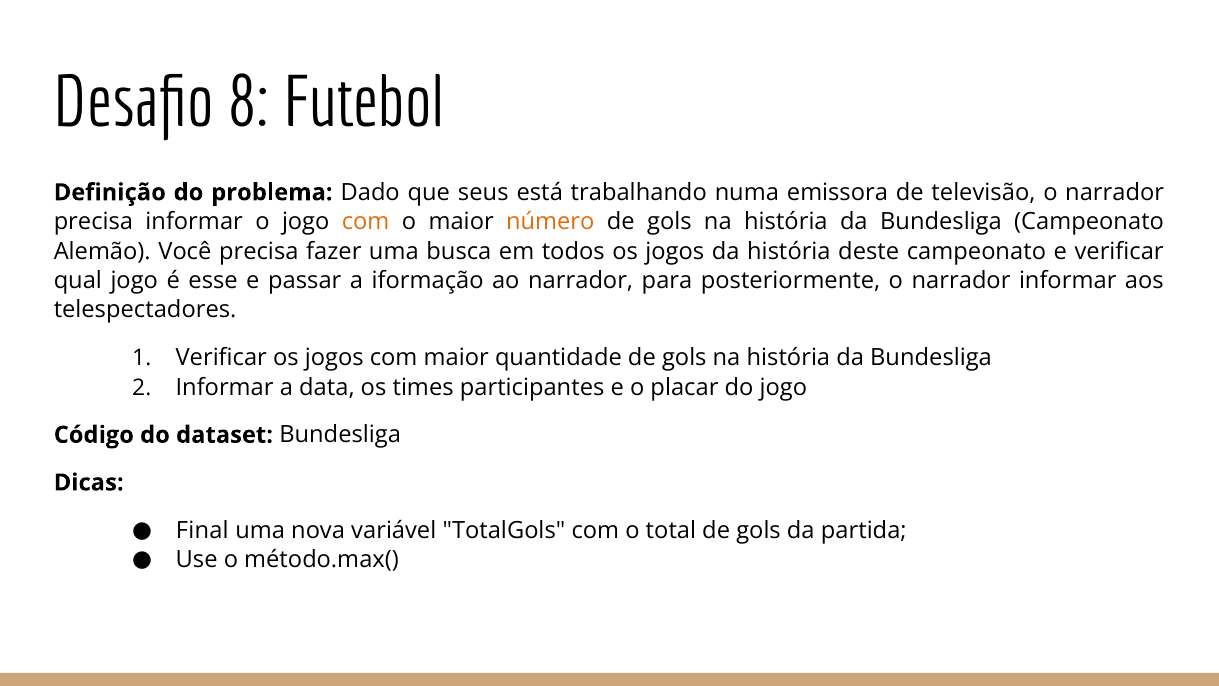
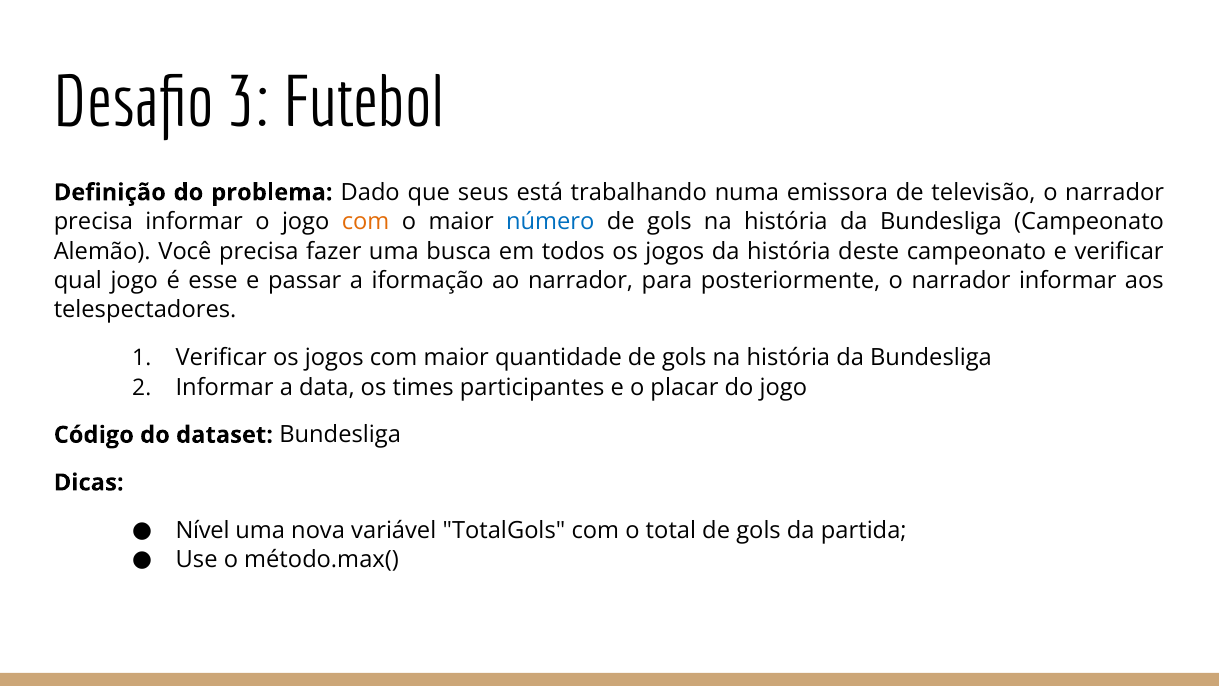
8: 8 -> 3 (249, 103)
número colour: orange -> blue (550, 222)
Final: Final -> Nível (203, 530)
